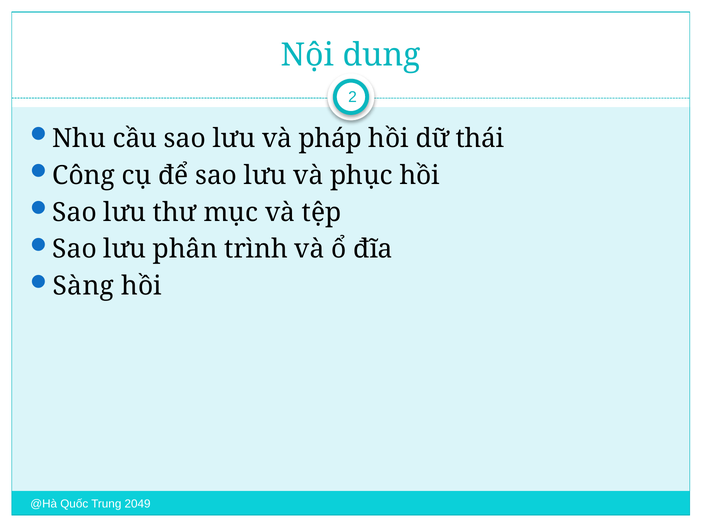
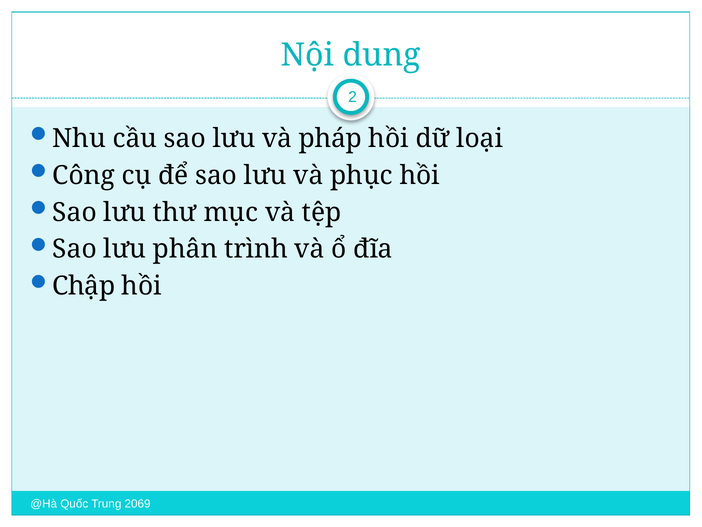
thái: thái -> loại (480, 138)
Sàng: Sàng -> Chập (84, 286)
2049: 2049 -> 2069 (138, 503)
